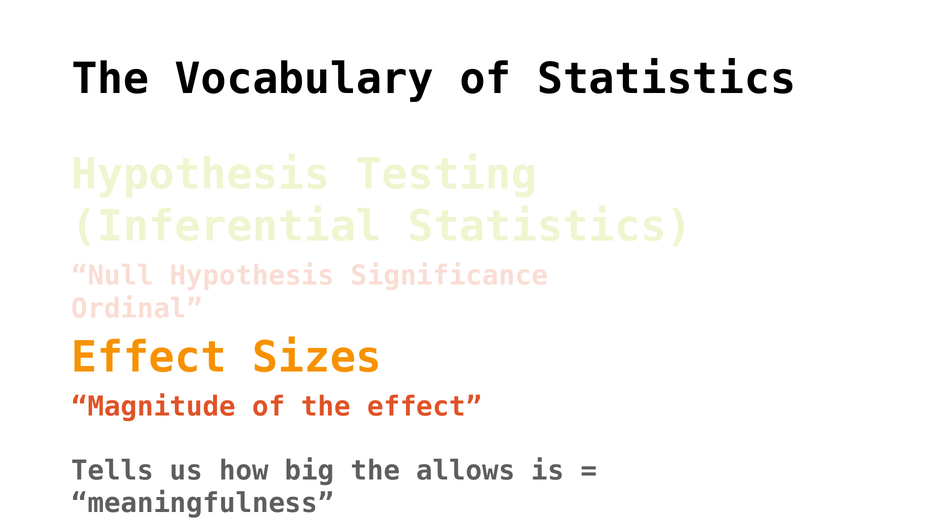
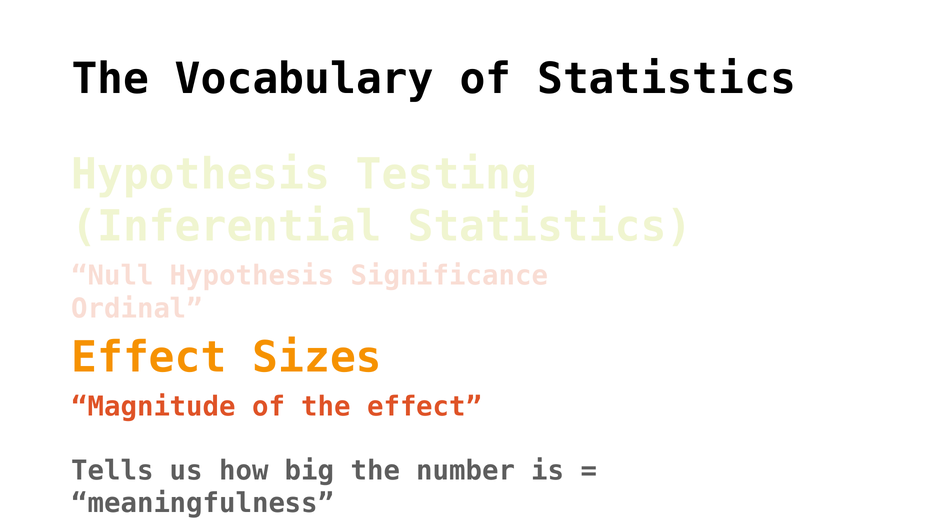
allows: allows -> number (466, 470)
